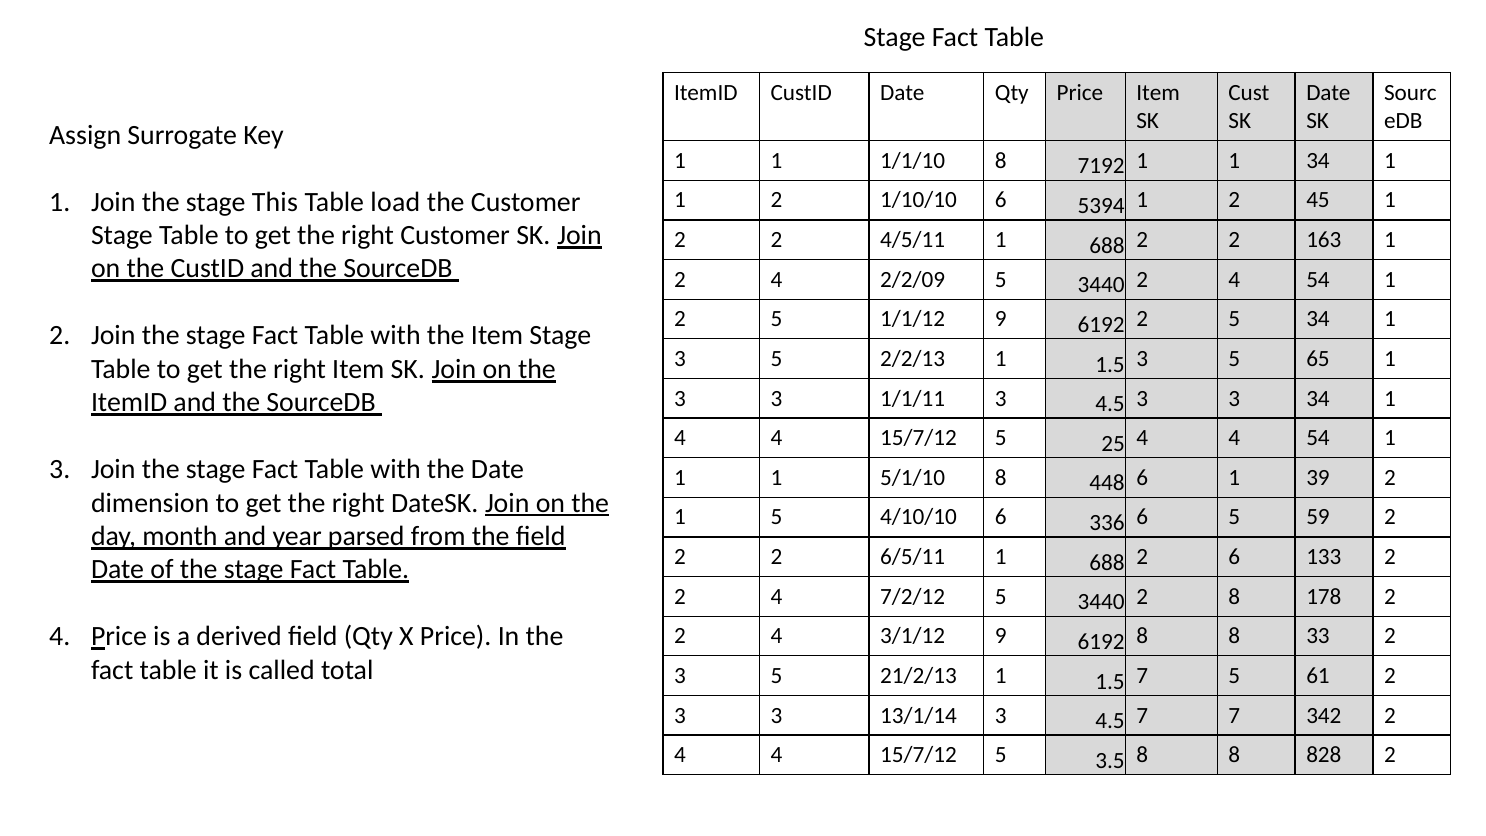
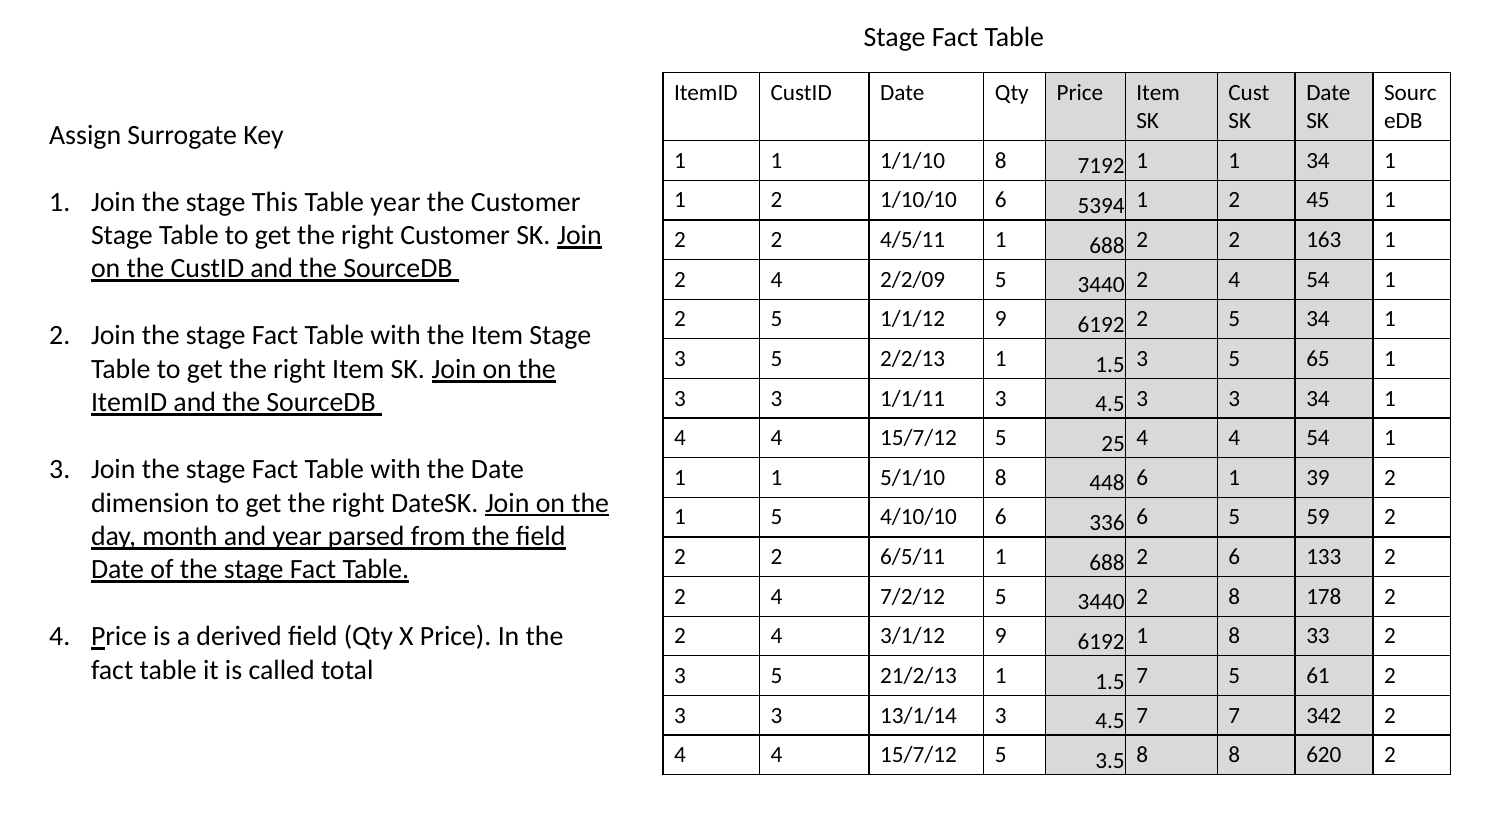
Table load: load -> year (395, 202)
6192 8: 8 -> 1 (1142, 636)
828: 828 -> 620 (1324, 755)
